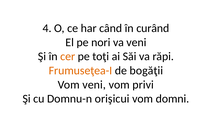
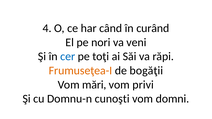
cer colour: orange -> blue (68, 57)
Vom veni: veni -> mări (94, 85)
orişicui: orişicui -> cunoşti (112, 99)
